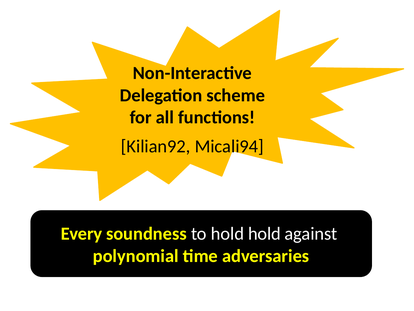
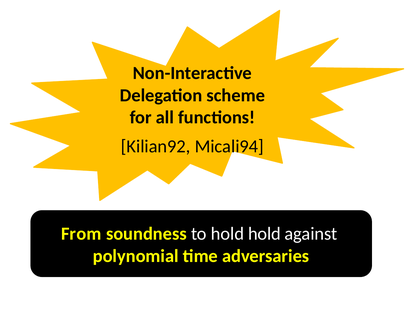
Every: Every -> From (81, 233)
